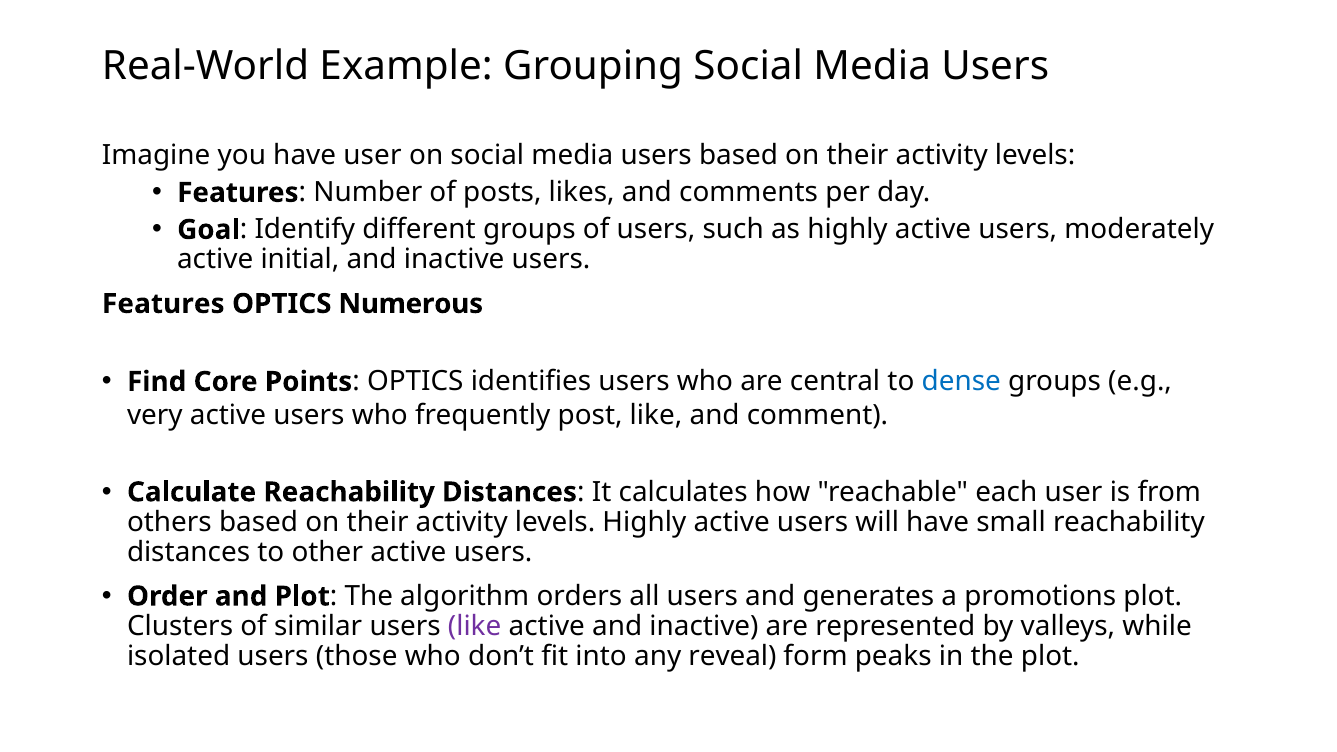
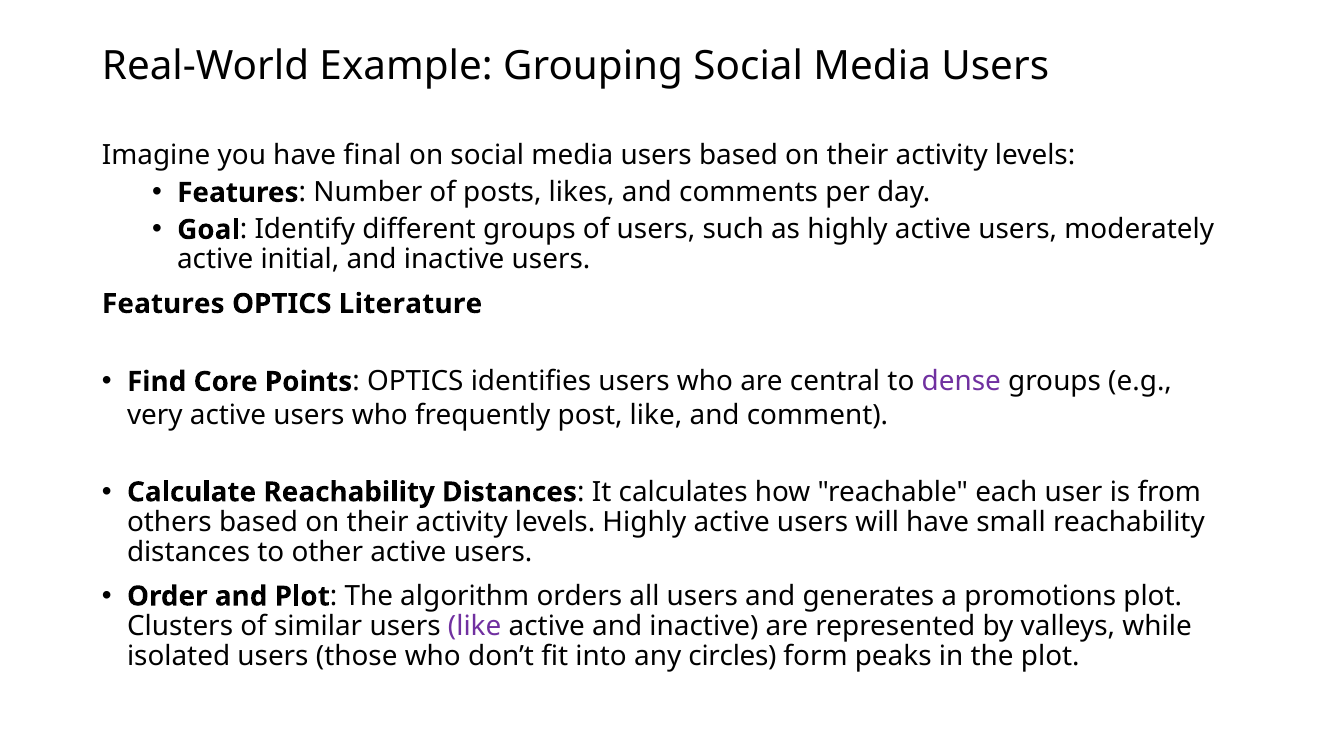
have user: user -> final (372, 156)
Numerous: Numerous -> Literature (411, 304)
dense colour: blue -> purple (961, 382)
reveal: reveal -> circles (733, 657)
